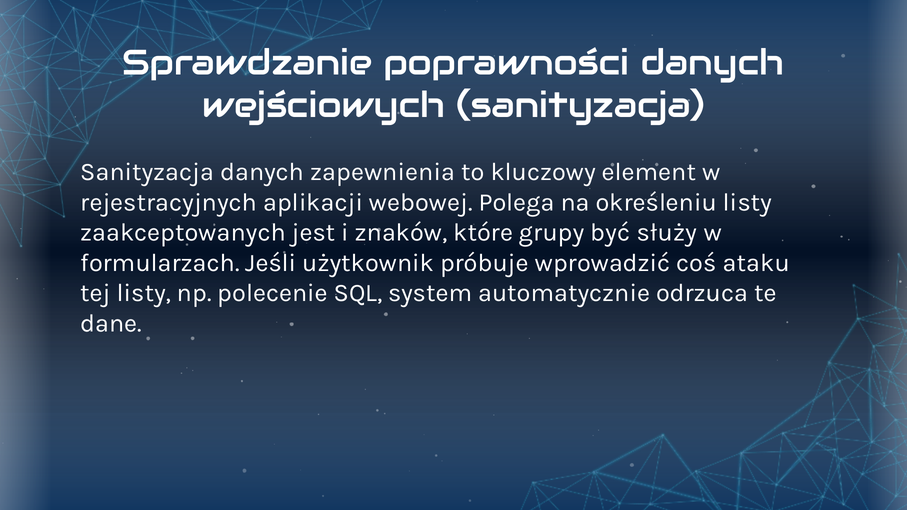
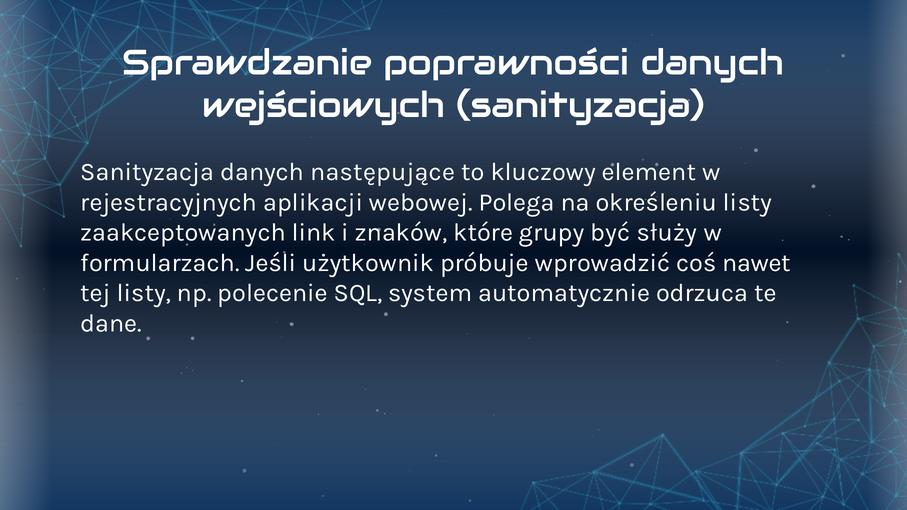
zapewnienia: zapewnienia -> następujące (383, 172)
jest: jest -> link (314, 233)
ataku: ataku -> nawet (756, 263)
